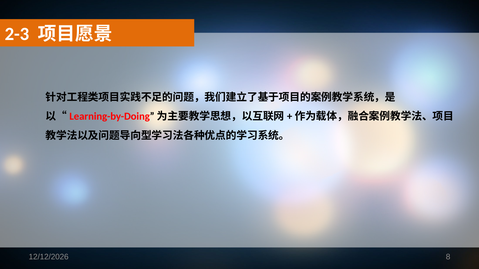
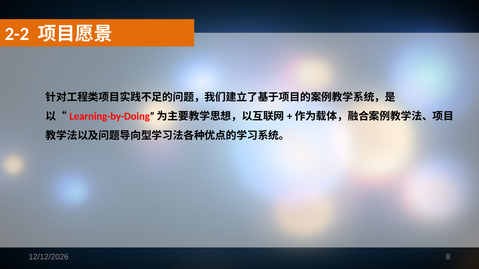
2-3: 2-3 -> 2-2 (17, 34)
